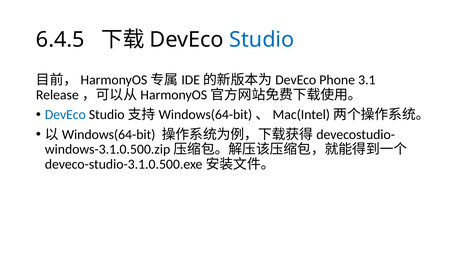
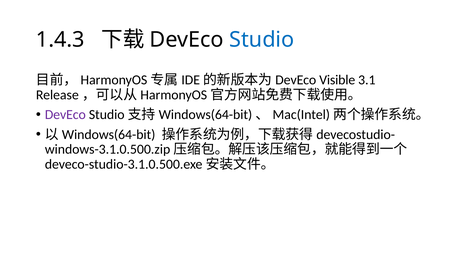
6.4.5: 6.4.5 -> 1.4.3 (60, 40)
Phone: Phone -> Visible (337, 80)
DevEco colour: blue -> purple (65, 114)
